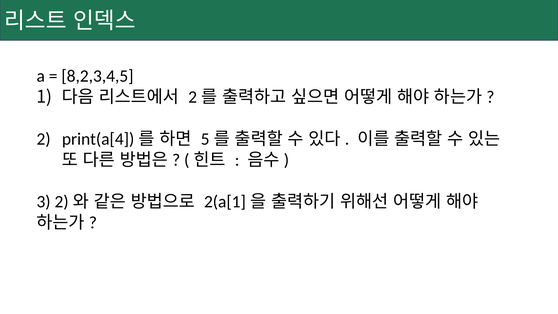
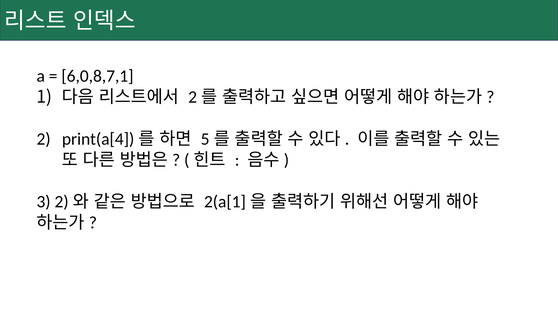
8,2,3,4,5: 8,2,3,4,5 -> 6,0,8,7,1 (97, 76)
